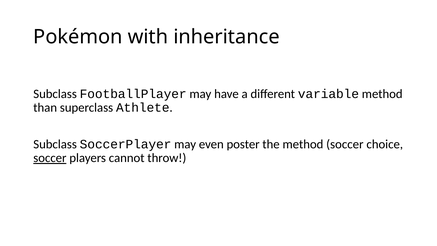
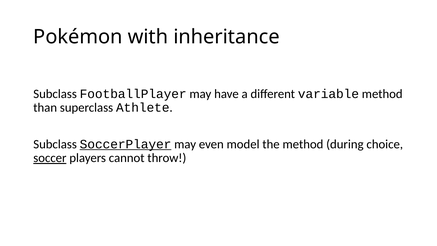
SoccerPlayer underline: none -> present (126, 144)
poster: poster -> model (243, 144)
method soccer: soccer -> during (345, 144)
